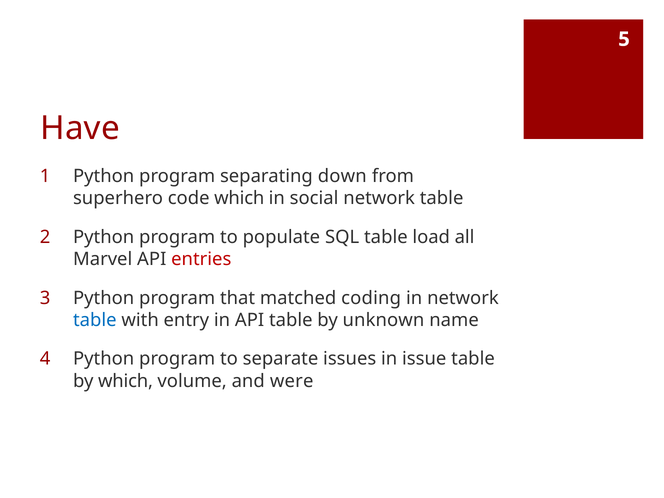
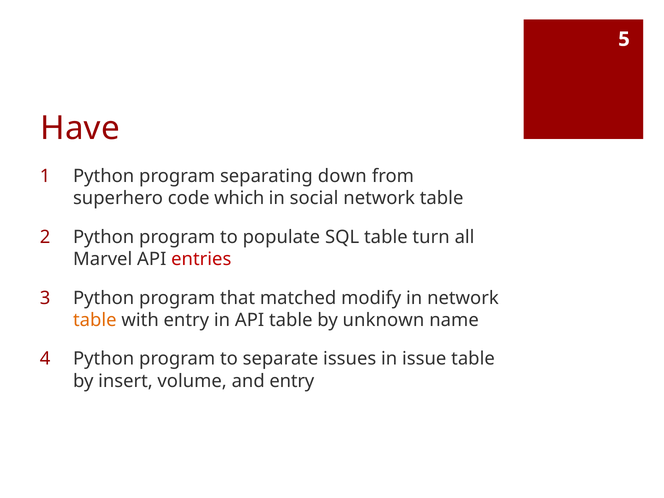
load: load -> turn (431, 237)
coding: coding -> modify (371, 298)
table colour: blue -> orange (95, 320)
by which: which -> insert (125, 381)
and were: were -> entry (292, 381)
